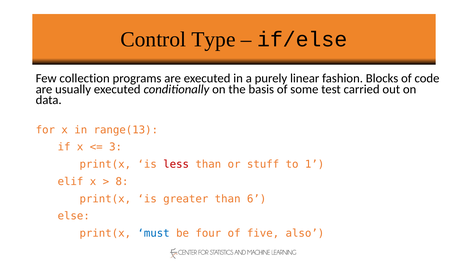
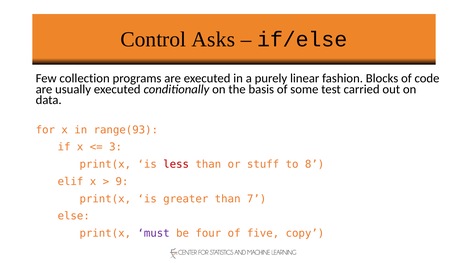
Type: Type -> Asks (213, 39)
range(13: range(13 -> range(93 (126, 130)
1: 1 -> 8 (315, 165)
8: 8 -> 9 (122, 182)
6: 6 -> 7 (257, 199)
must colour: blue -> purple (154, 234)
also: also -> copy (305, 234)
